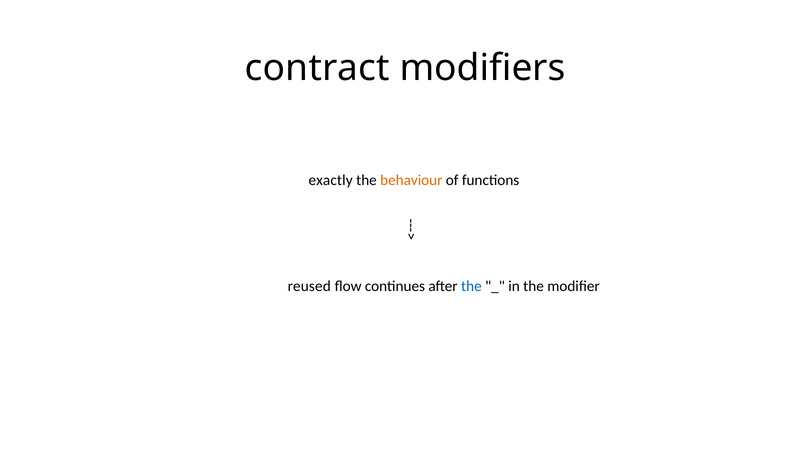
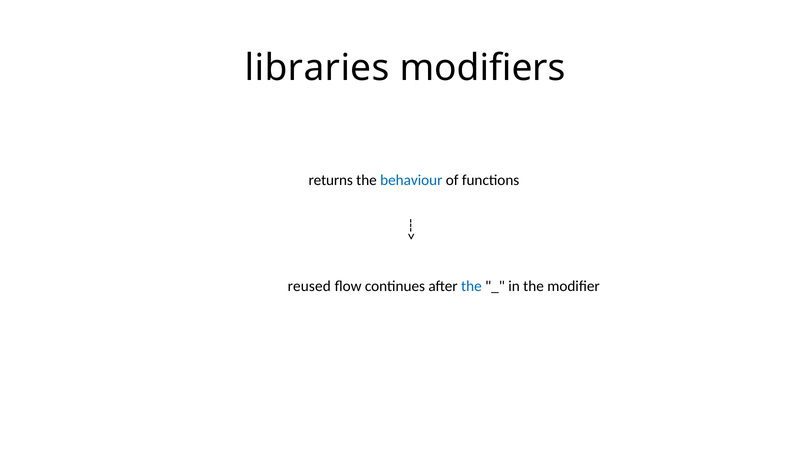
contract: contract -> libraries (317, 68)
exactly: exactly -> returns (331, 180)
behaviour colour: orange -> blue (411, 180)
